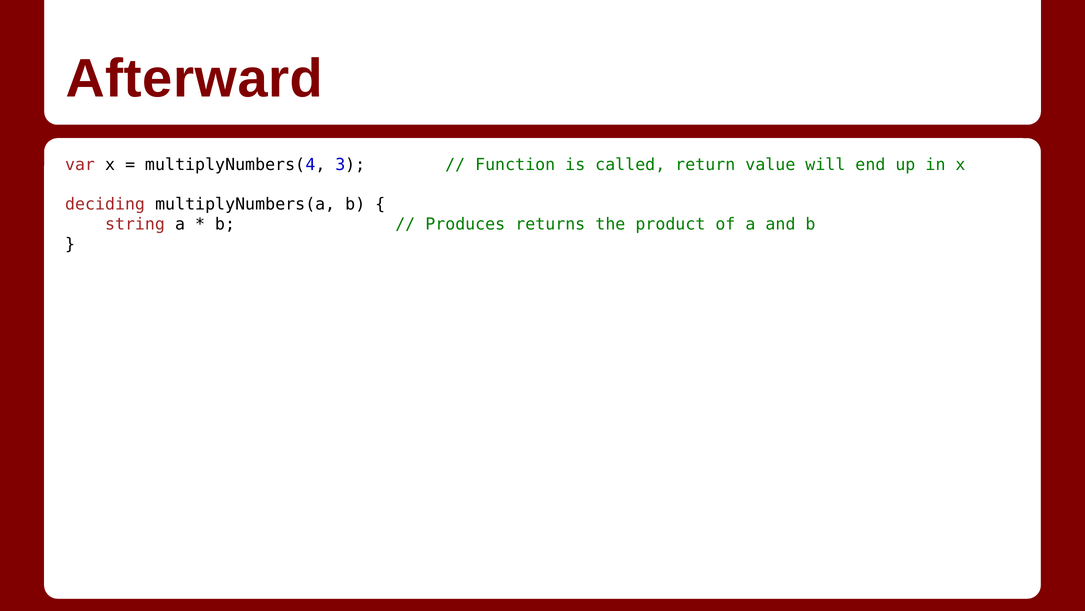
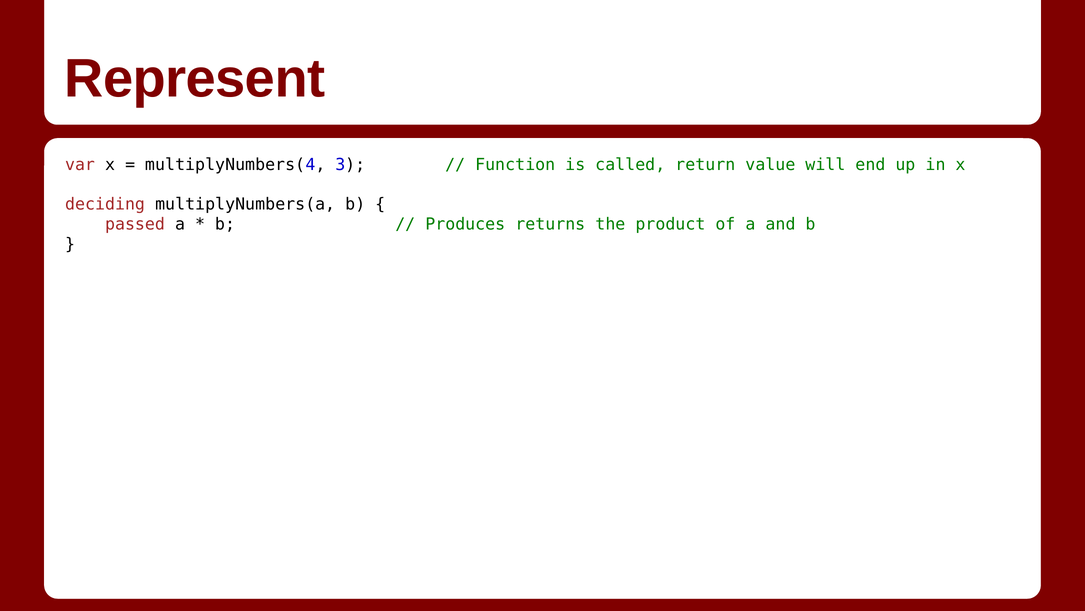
Afterward: Afterward -> Represent (195, 79)
string: string -> passed (135, 224)
